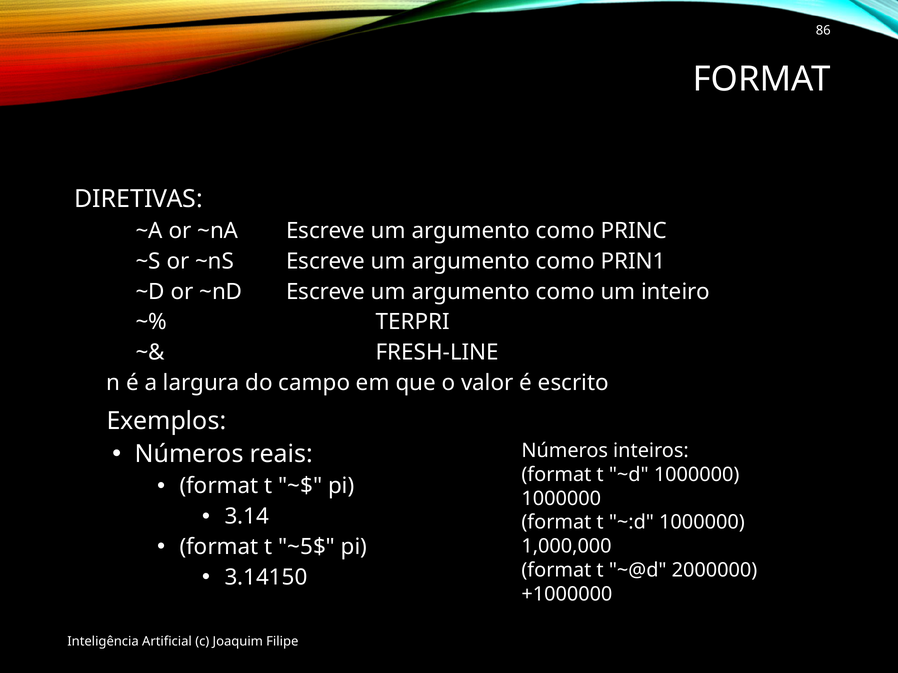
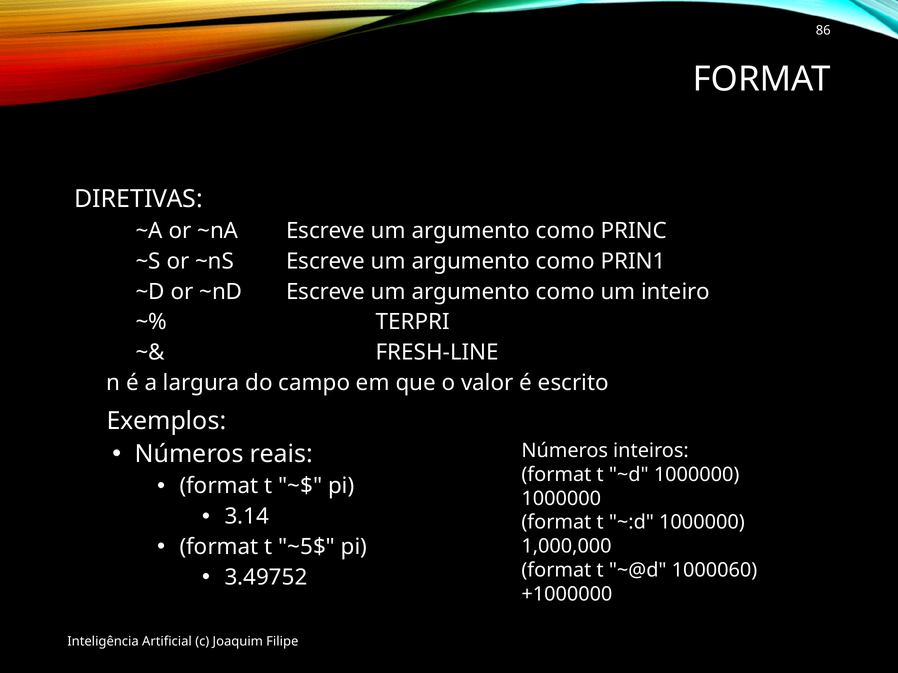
2000000: 2000000 -> 1000060 (715, 571)
3.14150: 3.14150 -> 3.49752 (266, 578)
